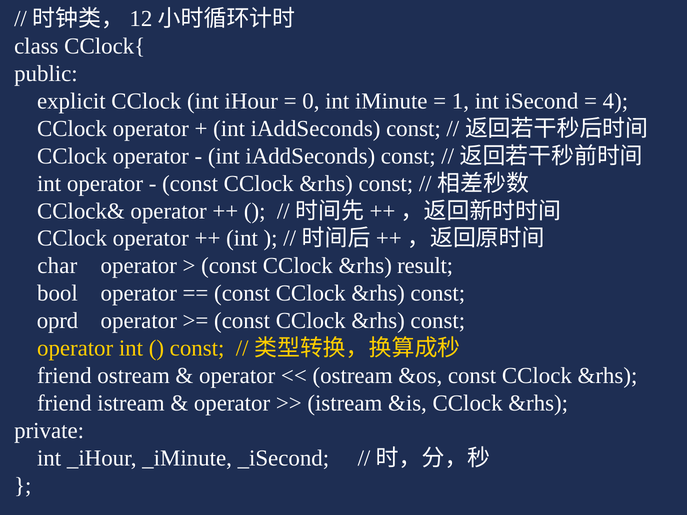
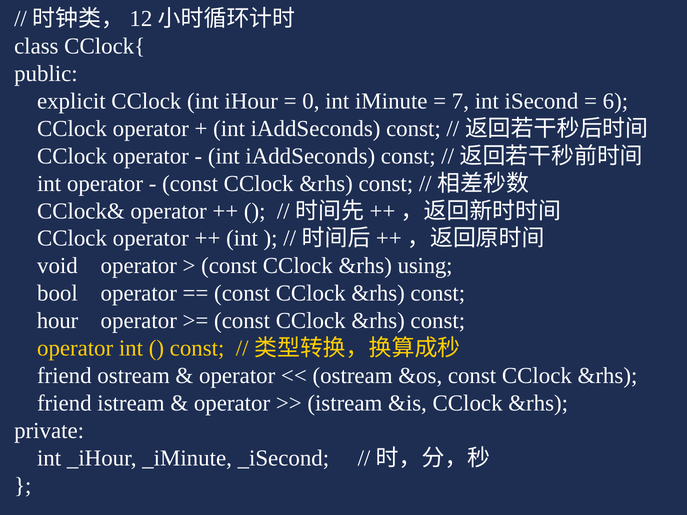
1: 1 -> 7 (460, 101)
4: 4 -> 6 (615, 101)
char: char -> void (57, 266)
result: result -> using (425, 266)
oprd: oprd -> hour (58, 321)
